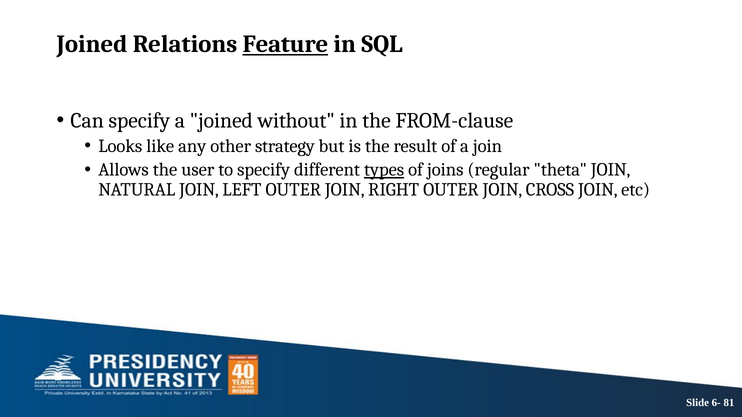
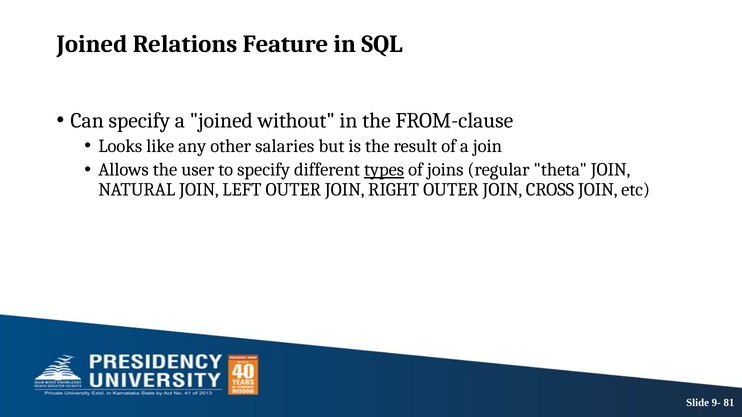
Feature underline: present -> none (285, 44)
strategy: strategy -> salaries (285, 146)
6-: 6- -> 9- (716, 403)
